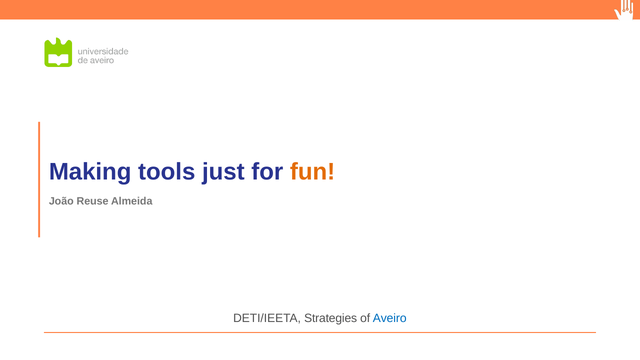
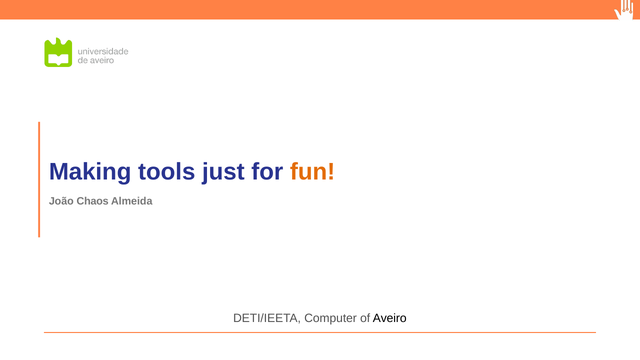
Reuse: Reuse -> Chaos (93, 201)
Strategies: Strategies -> Computer (331, 318)
Aveiro colour: blue -> black (390, 318)
